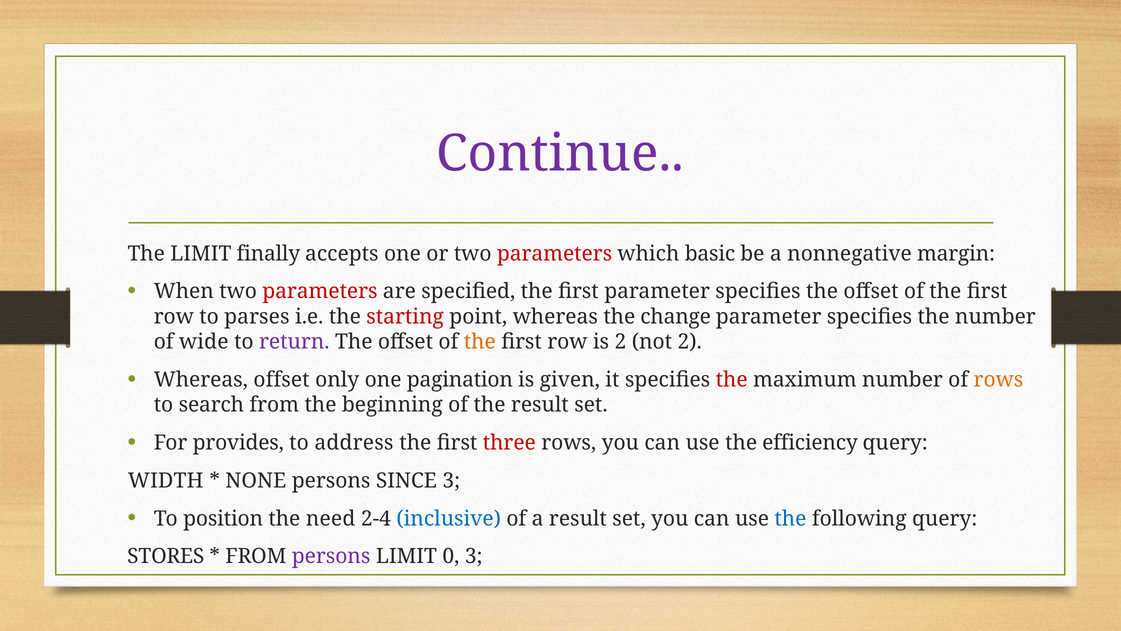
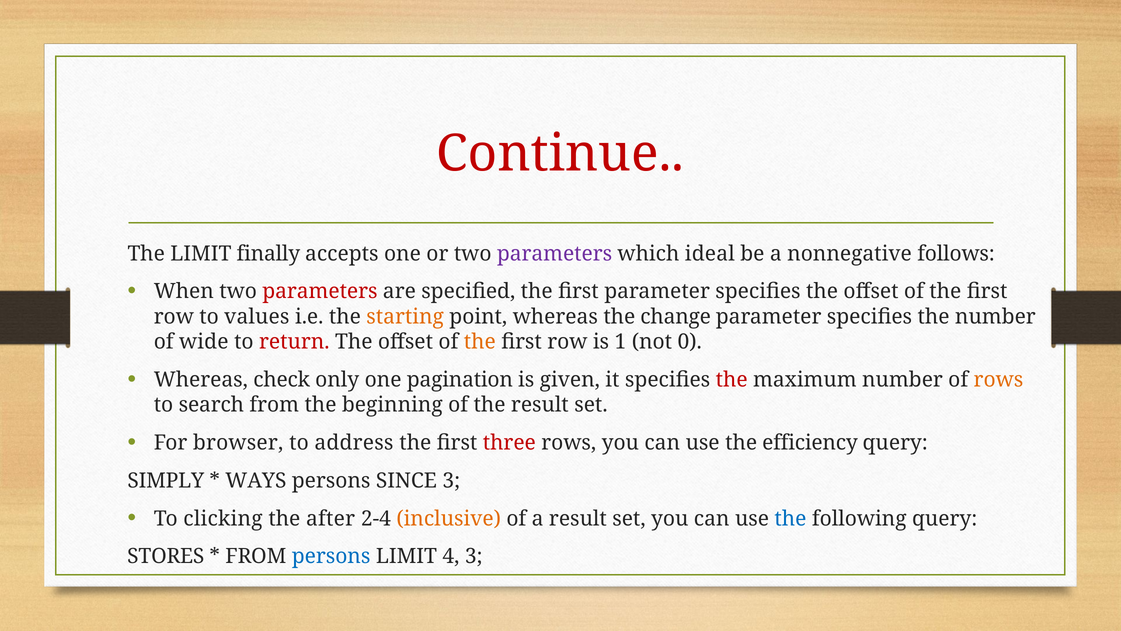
Continue colour: purple -> red (560, 154)
parameters colour: red -> purple (555, 253)
basic: basic -> ideal (710, 253)
margin: margin -> follows (956, 253)
parses: parses -> values (257, 316)
starting colour: red -> orange (405, 316)
return colour: purple -> red (294, 342)
is 2: 2 -> 1 (620, 342)
not 2: 2 -> 0 (690, 342)
Whereas offset: offset -> check (282, 380)
provides: provides -> browser (238, 443)
WIDTH: WIDTH -> SIMPLY (166, 480)
NONE: NONE -> WAYS (256, 480)
position: position -> clicking (223, 518)
need: need -> after (331, 518)
inclusive colour: blue -> orange (449, 518)
persons colour: purple -> blue (331, 556)
0: 0 -> 4 (451, 556)
